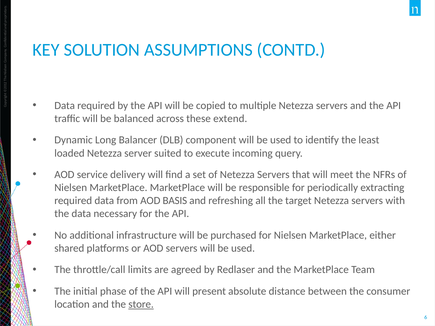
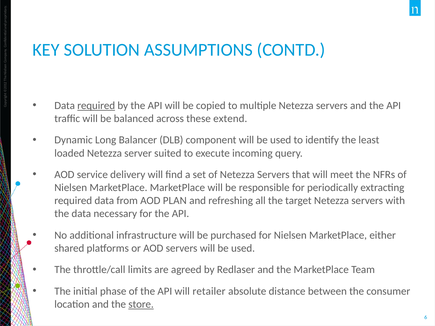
required underline: none -> present (96, 106)
BASIS: BASIS -> PLAN (175, 201)
present: present -> retailer (209, 291)
